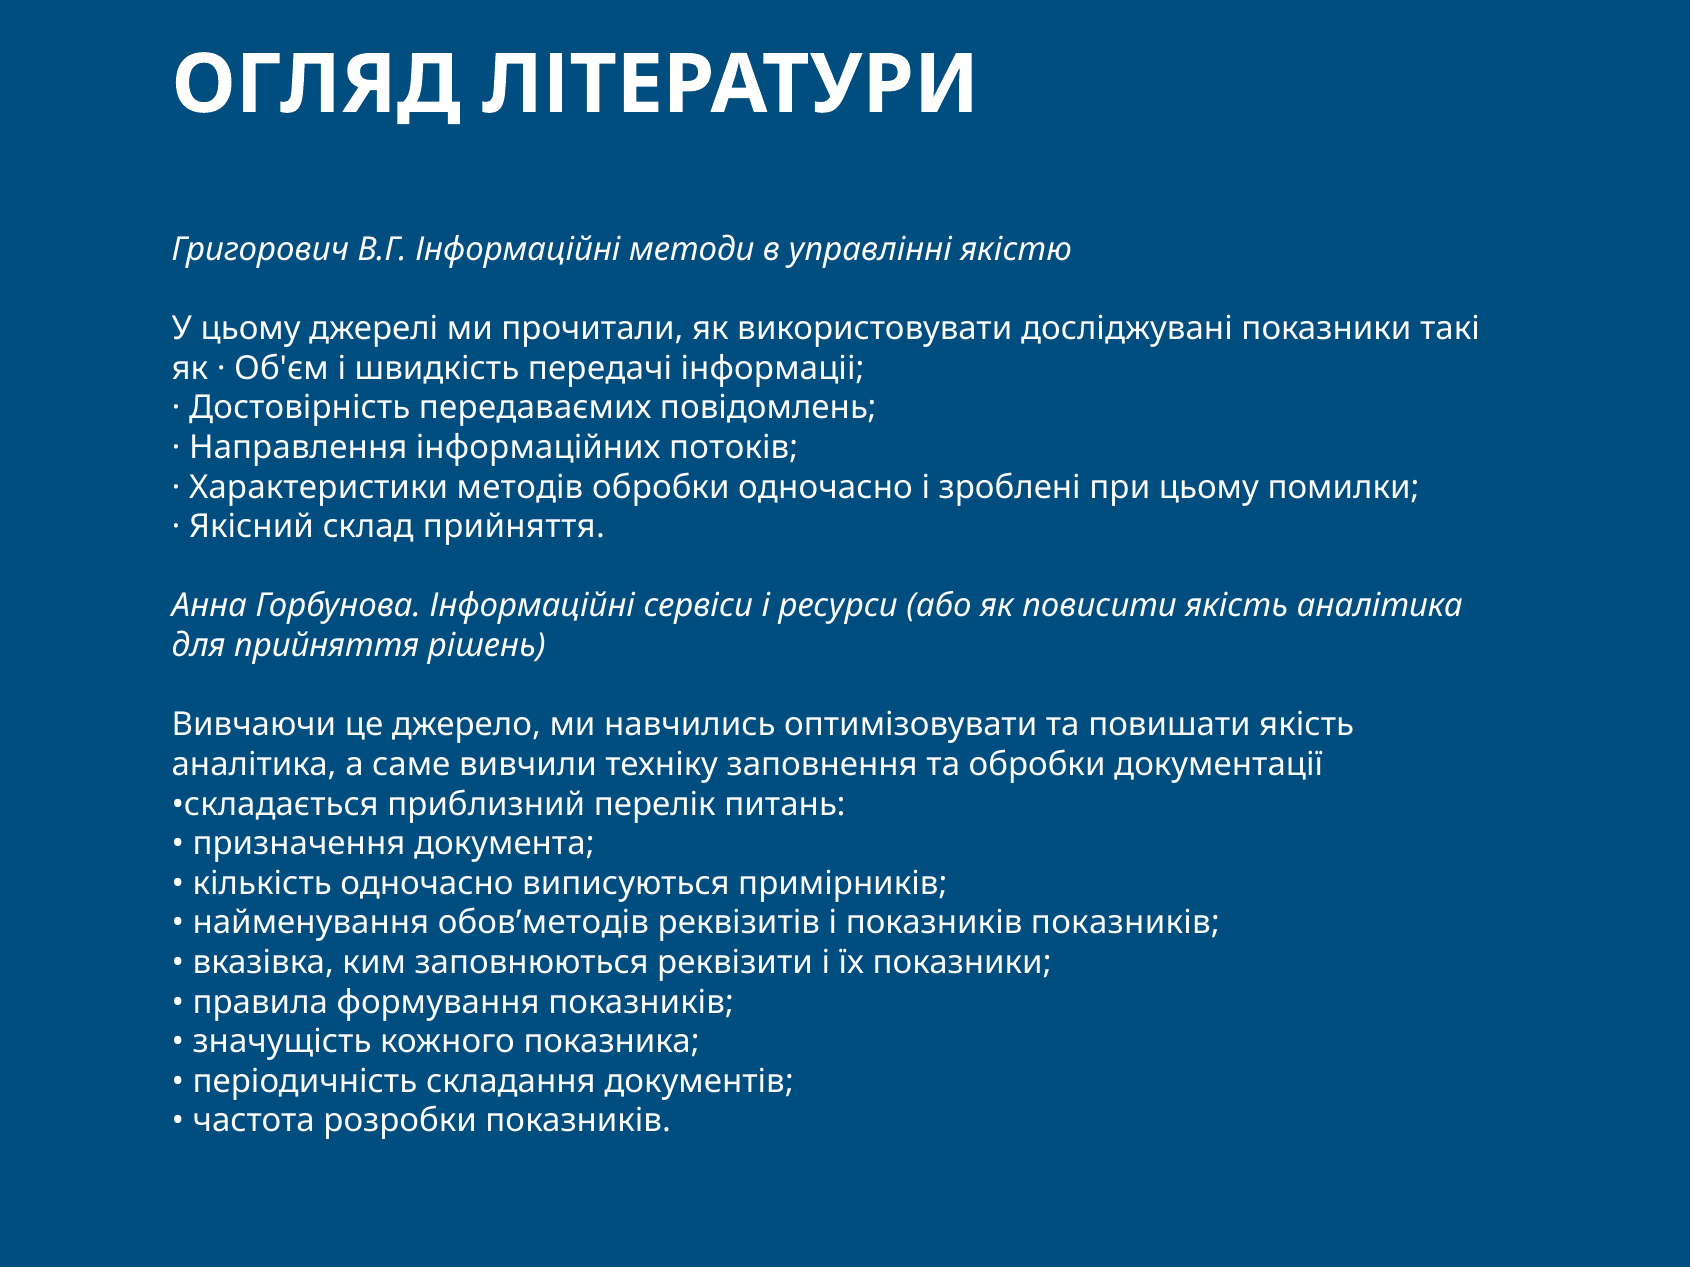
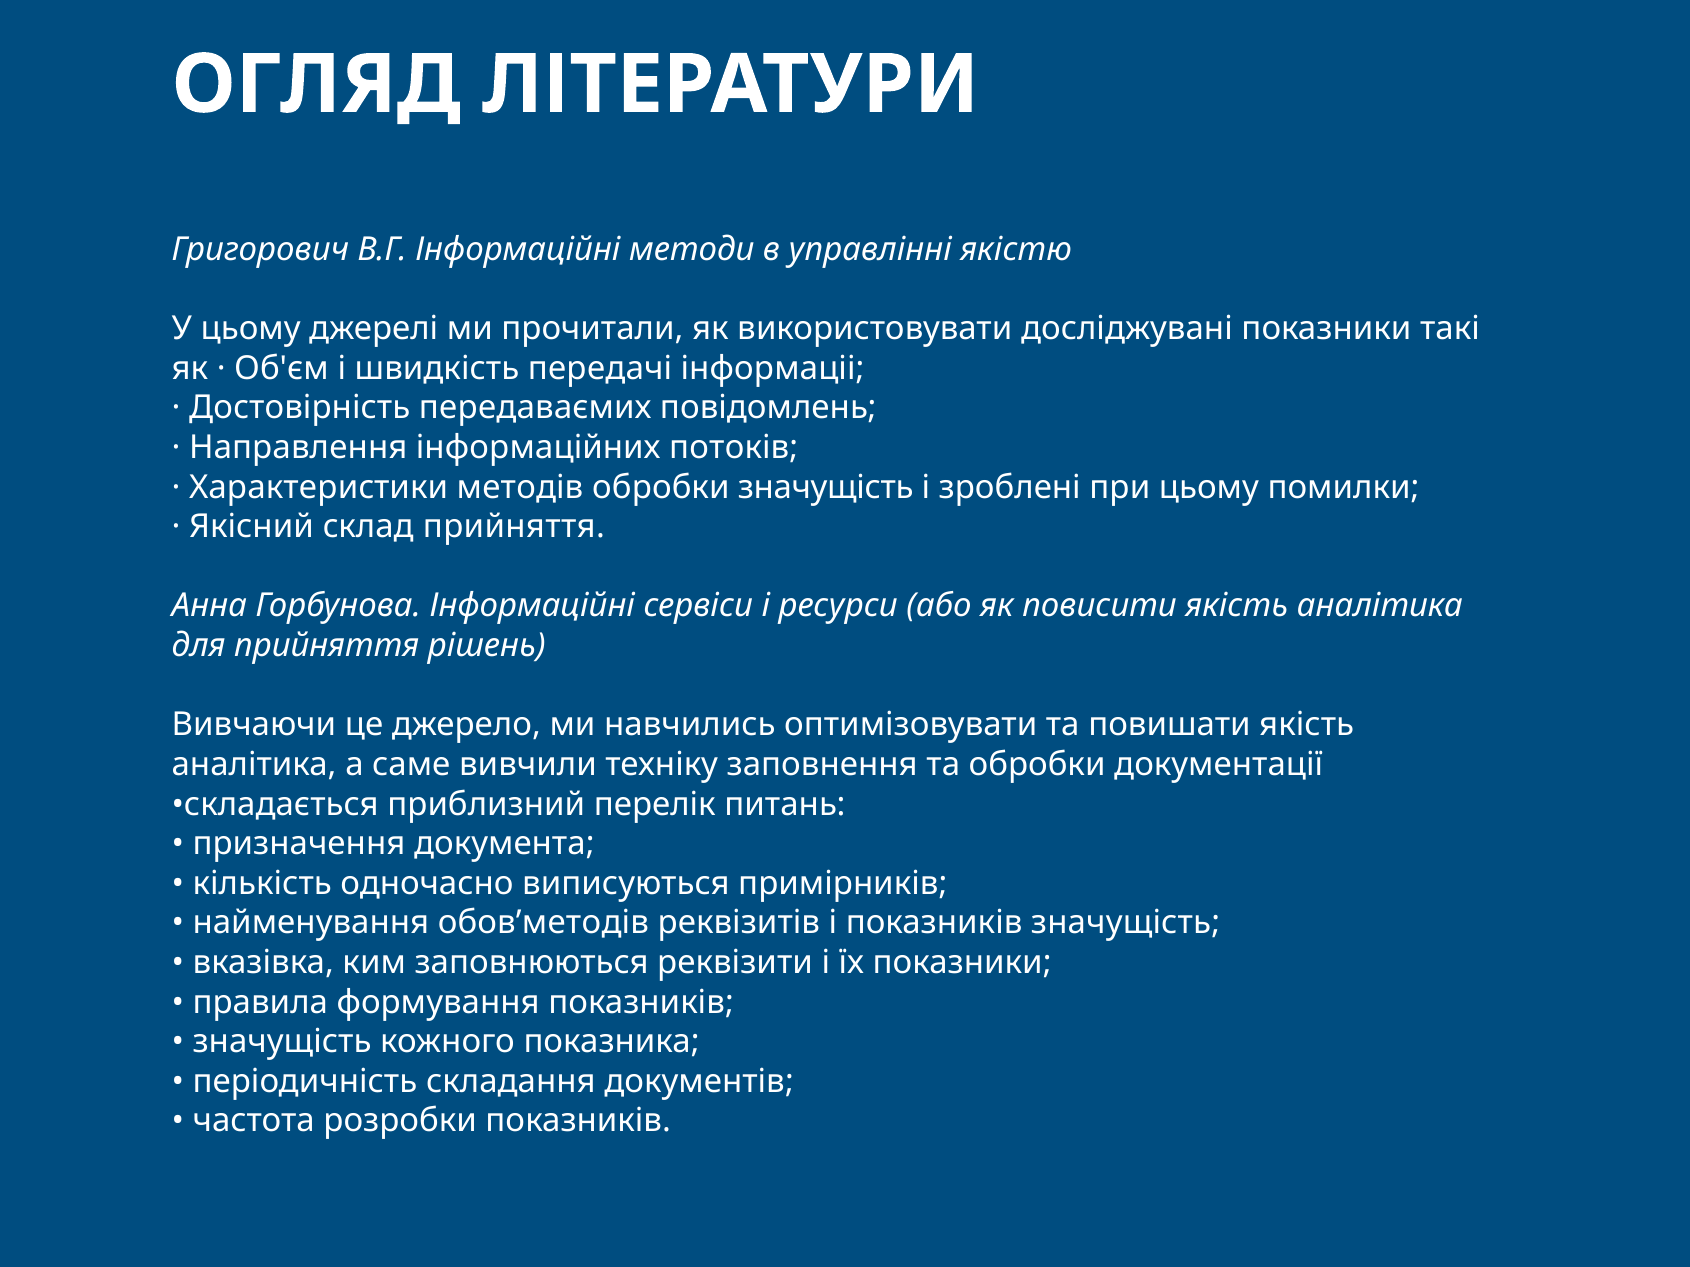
oбpобки одночасно: одночасно -> значущість (826, 487)
показників показників: показників -> значущість (1126, 923)
